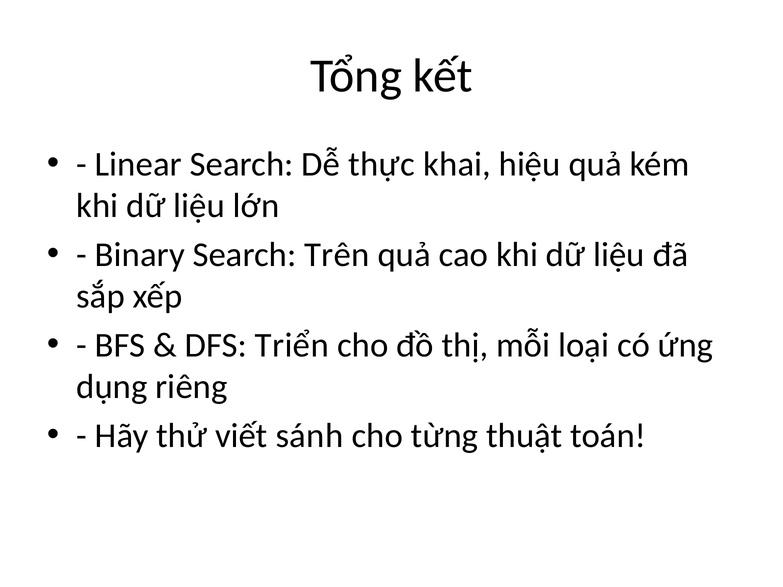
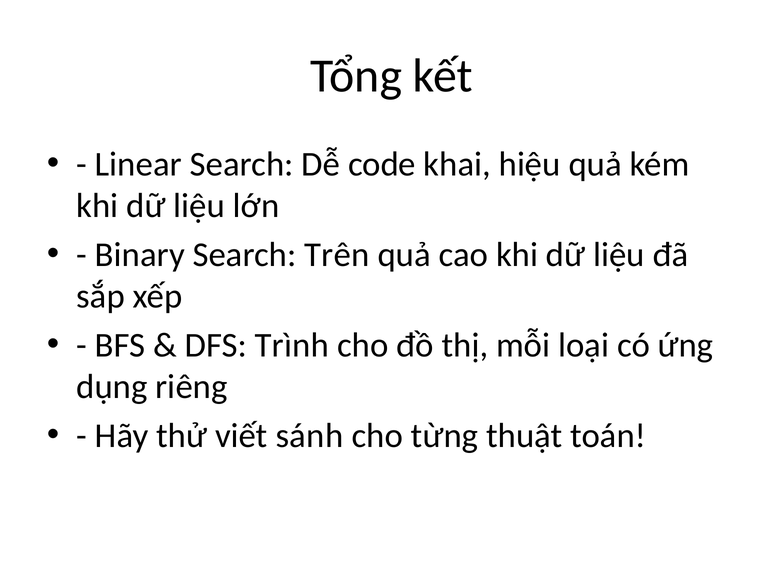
thực: thực -> code (382, 164)
Triển: Triển -> Trình (292, 345)
